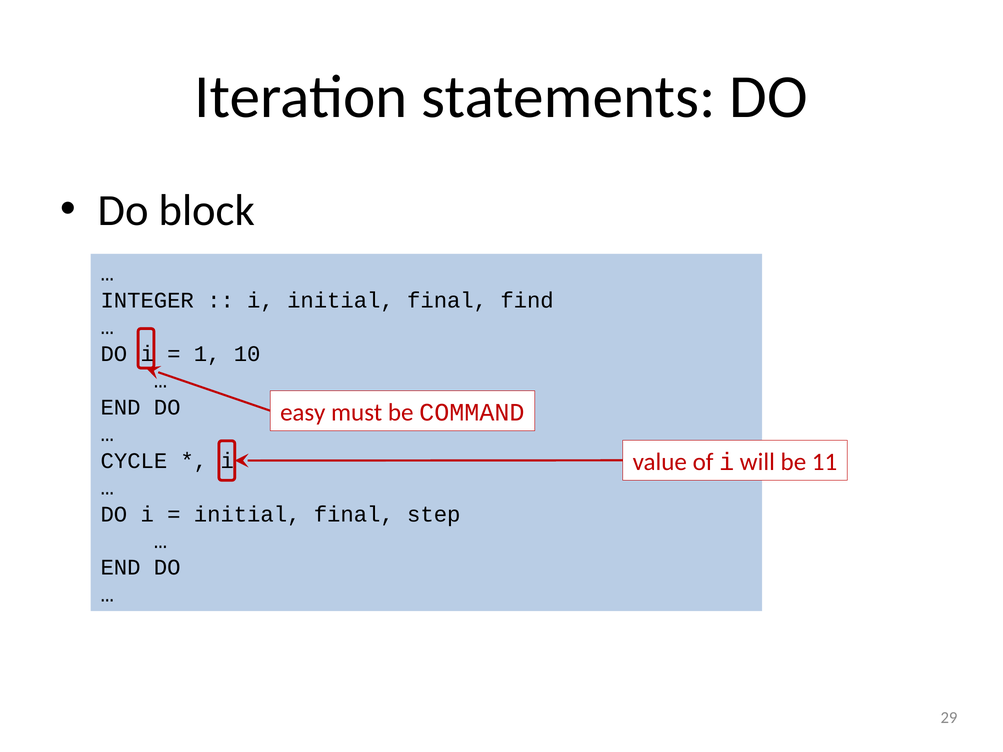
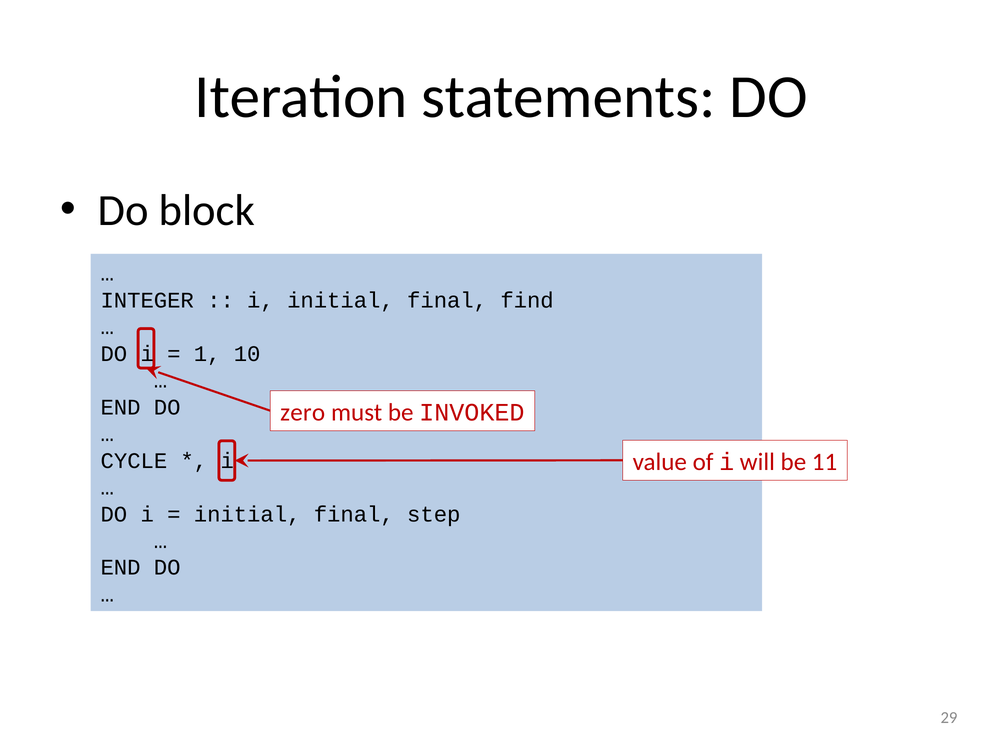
easy: easy -> zero (303, 413)
COMMAND: COMMAND -> INVOKED (472, 413)
